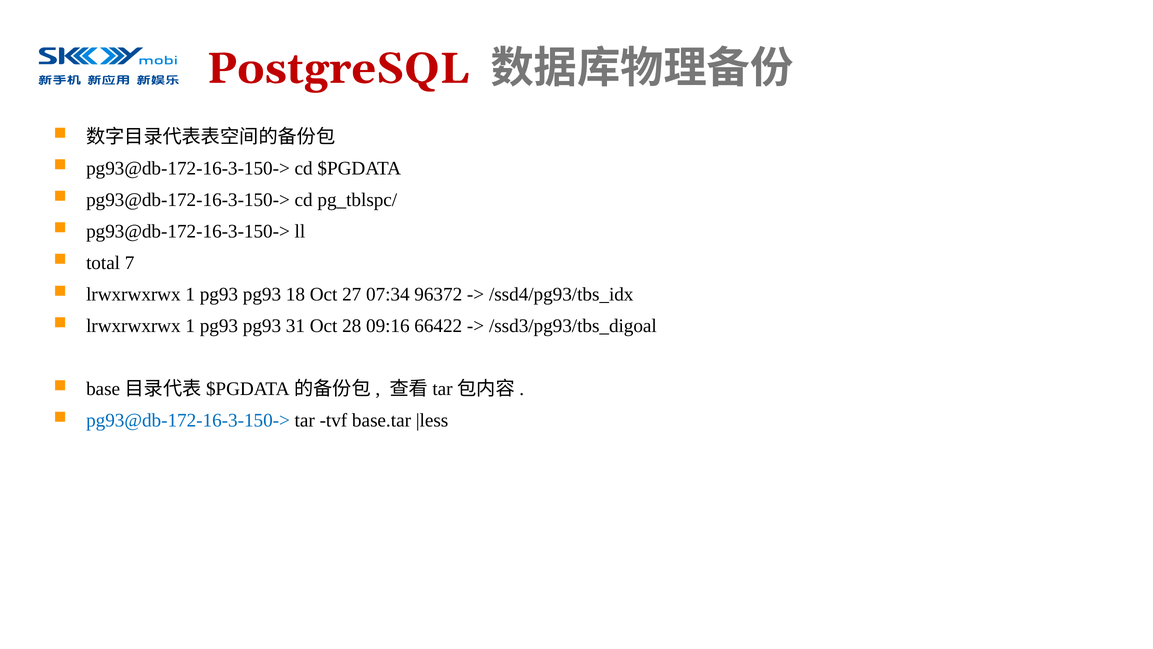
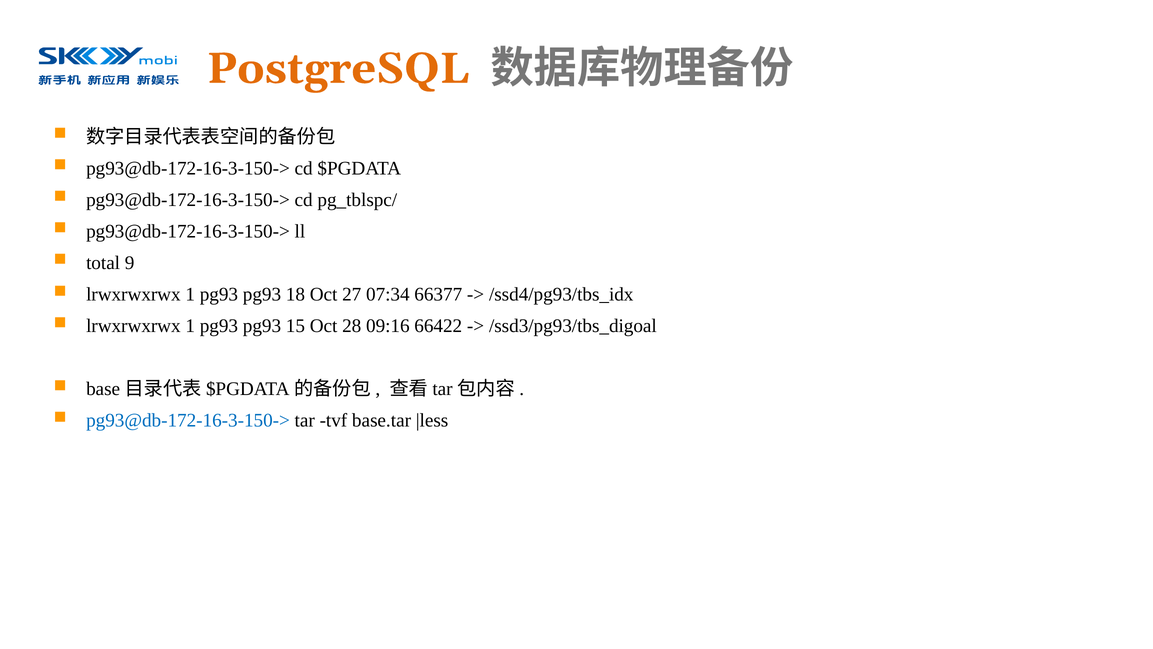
PostgreSQL colour: red -> orange (338, 68)
7: 7 -> 9 (130, 263)
96372: 96372 -> 66377 (438, 294)
31: 31 -> 15 (295, 326)
